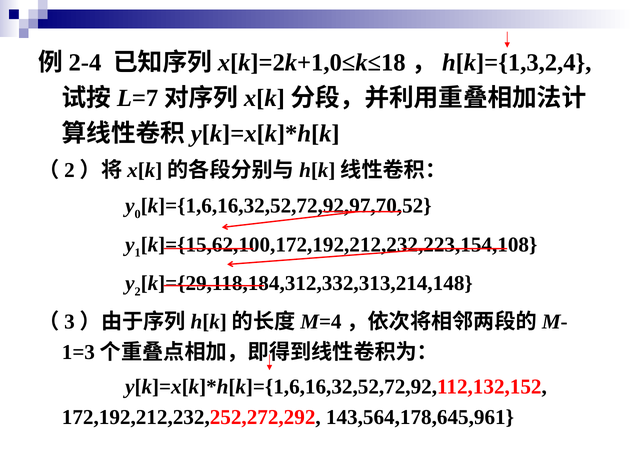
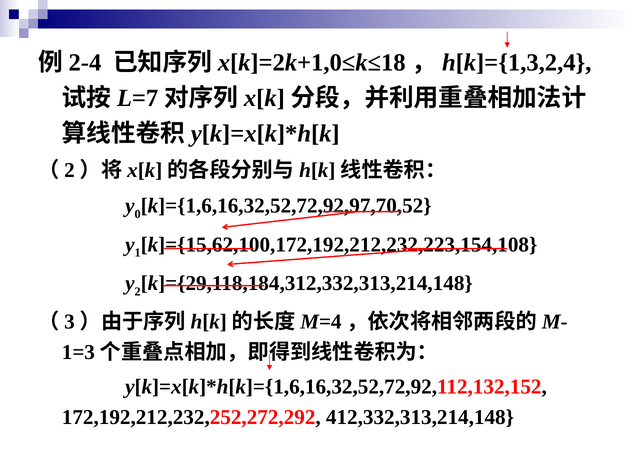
143,564,178,645,961: 143,564,178,645,961 -> 412,332,313,214,148 (420, 417)
